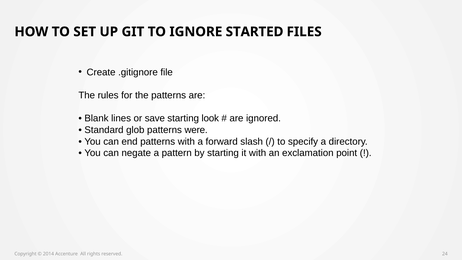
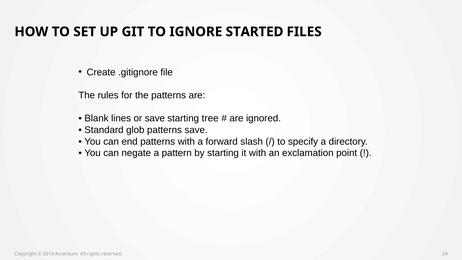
look: look -> tree (210, 118)
patterns were: were -> save (196, 130)
